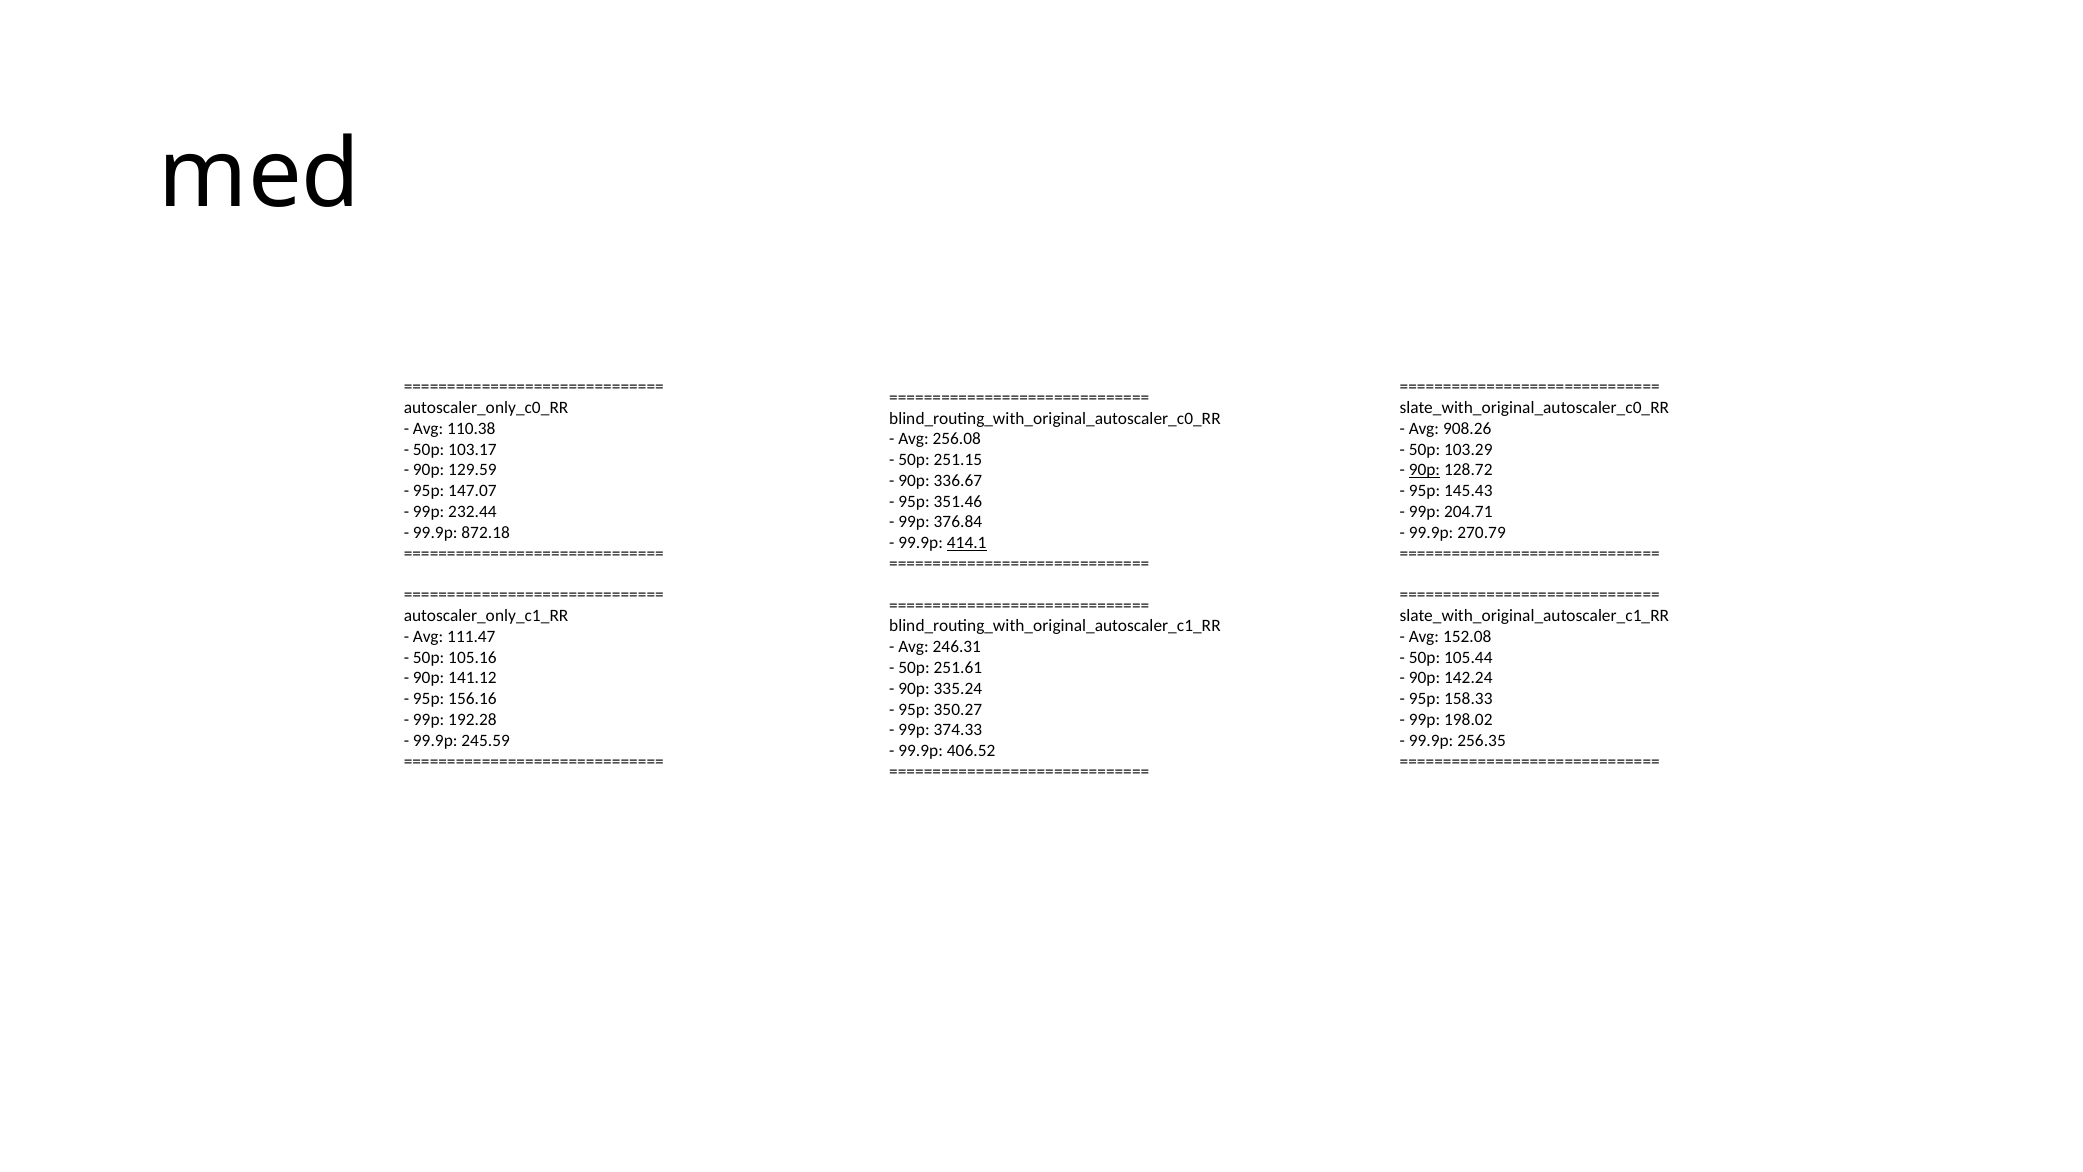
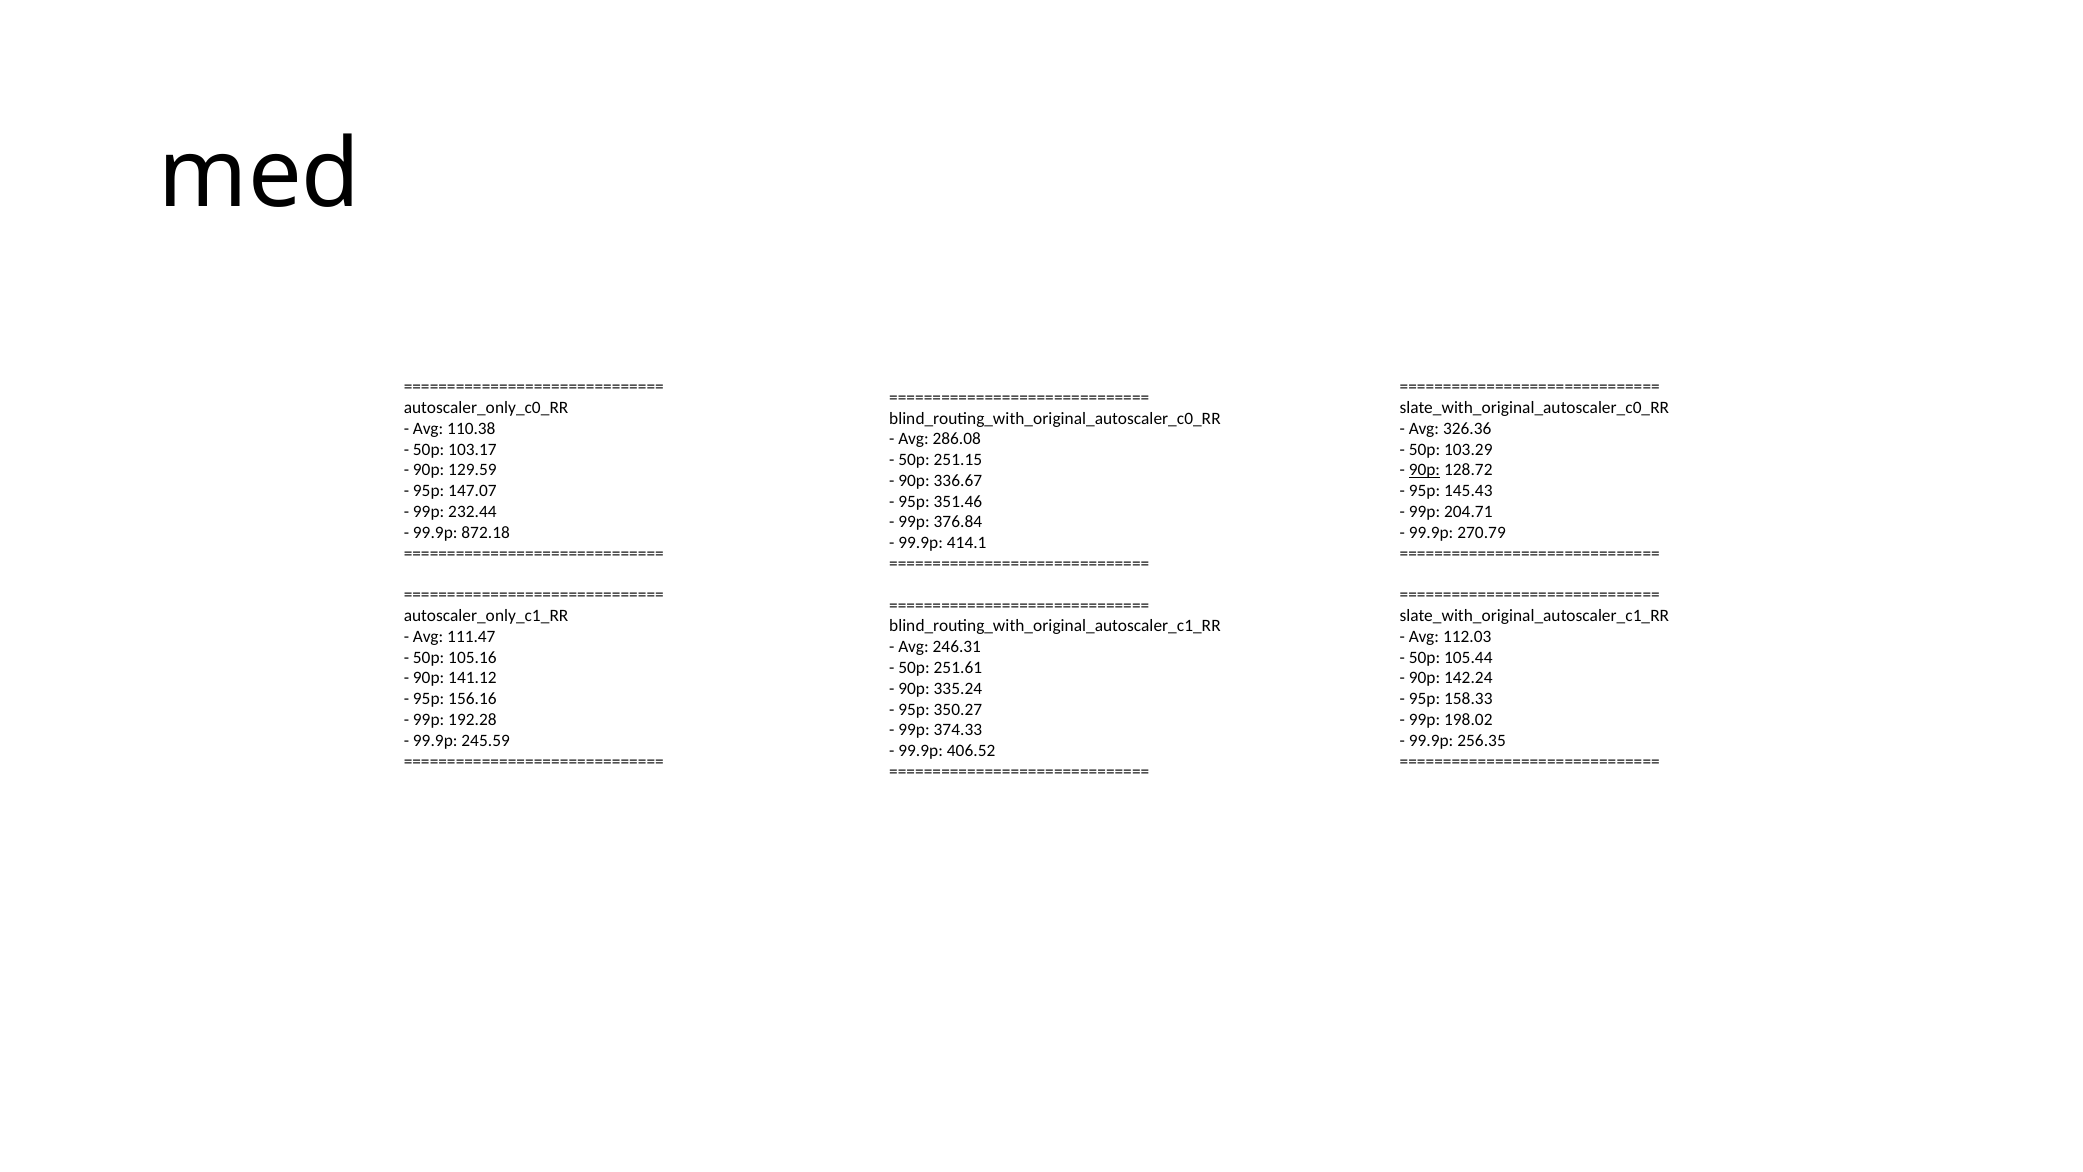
908.26: 908.26 -> 326.36 (1467, 429)
256.08: 256.08 -> 286.08 (957, 439)
414.1 underline: present -> none (967, 543)
152.08: 152.08 -> 112.03 (1467, 636)
